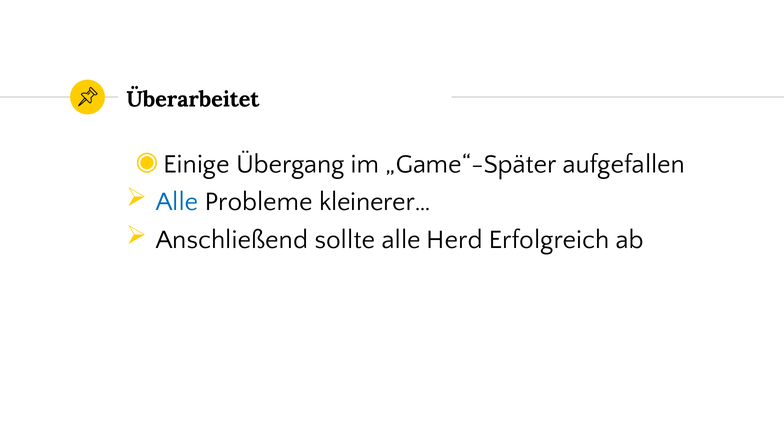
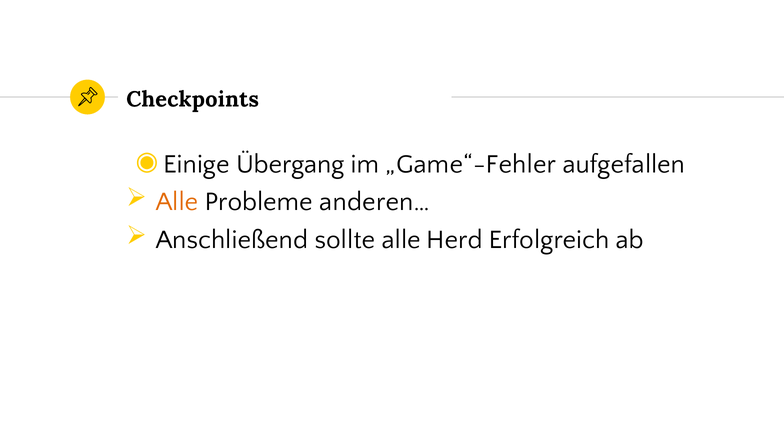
Überarbeitet: Überarbeitet -> Checkpoints (193, 99)
„Game“-Später: „Game“-Später -> „Game“-Fehler (471, 164)
Alle colour: blue -> orange (177, 202)
kleinerer…: kleinerer… -> anderen… (375, 202)
